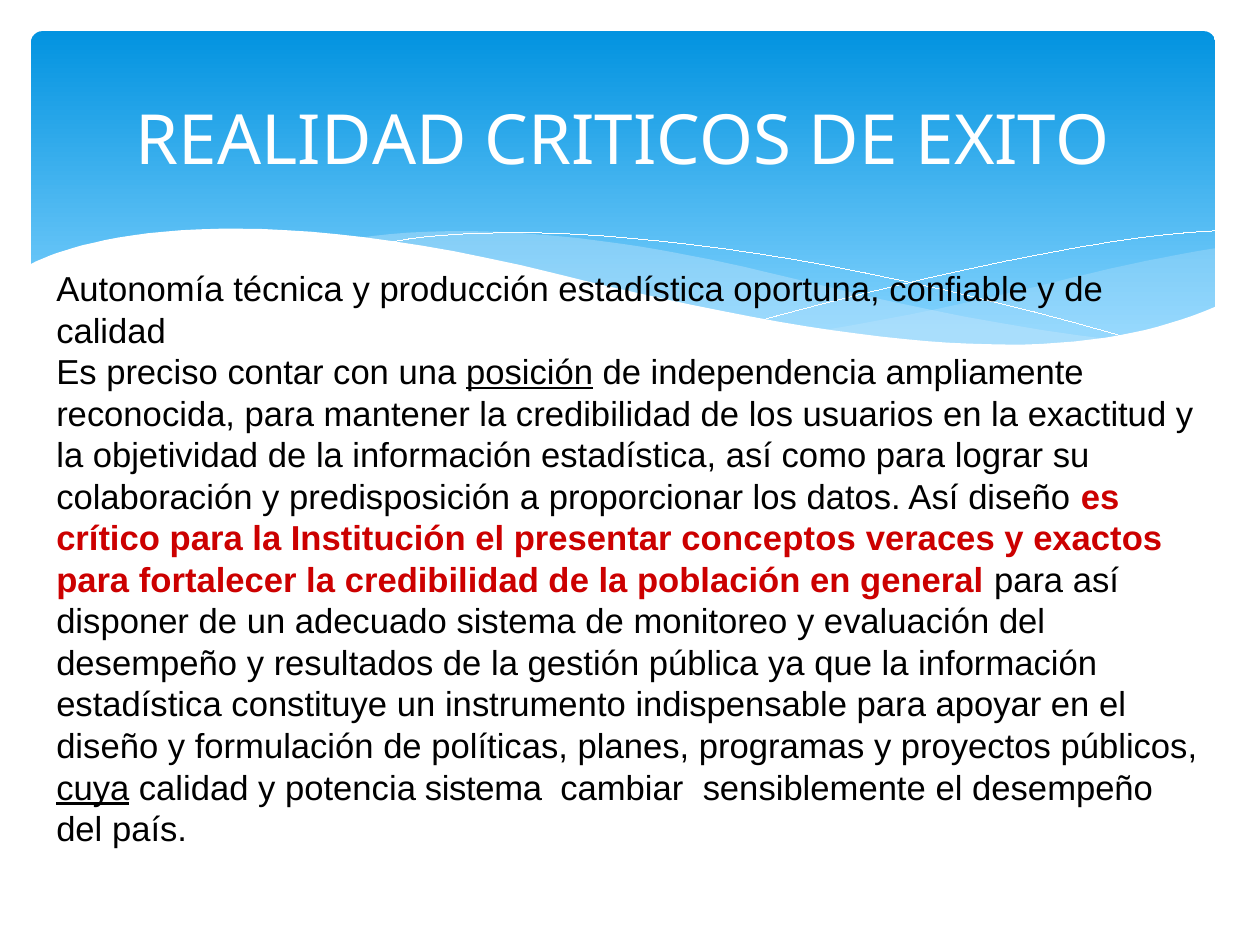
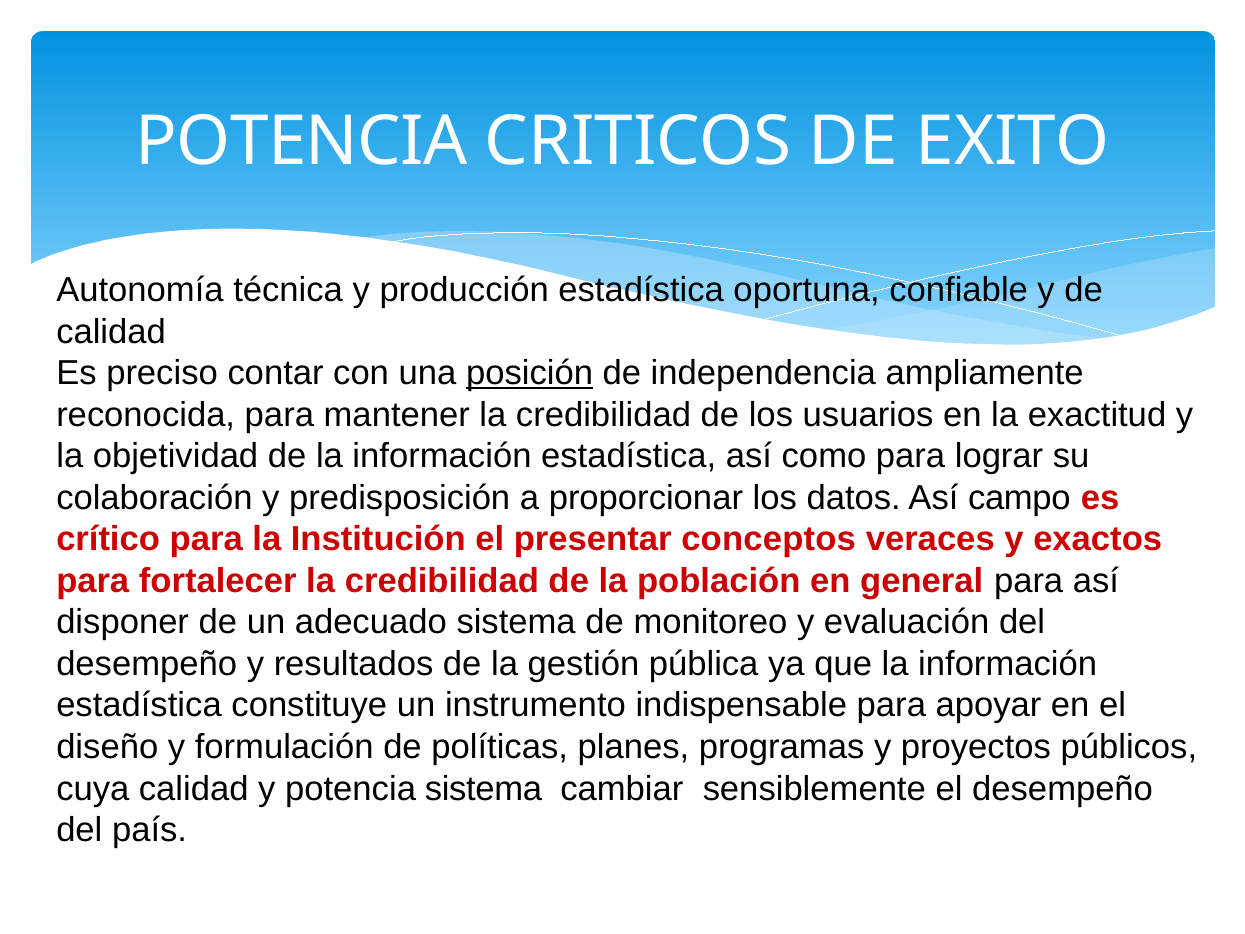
REALIDAD: REALIDAD -> POTENCIA (302, 141)
Así diseño: diseño -> campo (1019, 498)
cuya underline: present -> none (93, 788)
